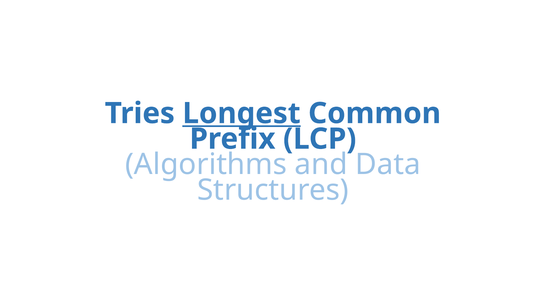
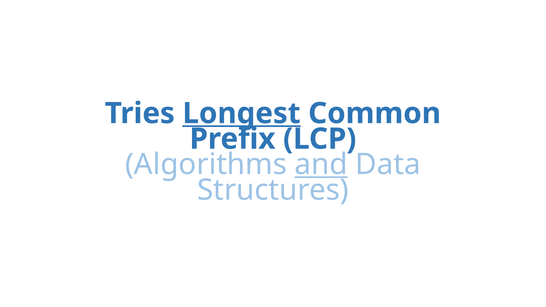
and underline: none -> present (321, 165)
